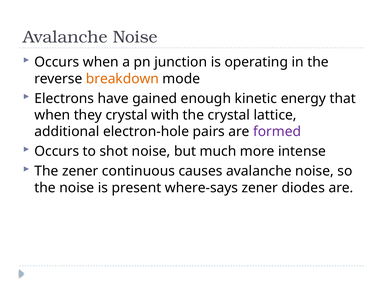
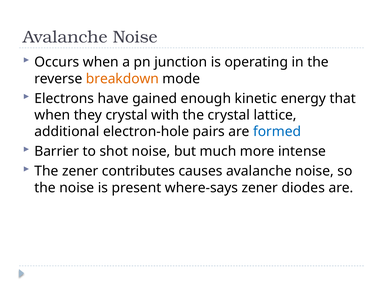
formed colour: purple -> blue (277, 132)
Occurs: Occurs -> Barrier (57, 152)
continuous: continuous -> contributes (139, 171)
